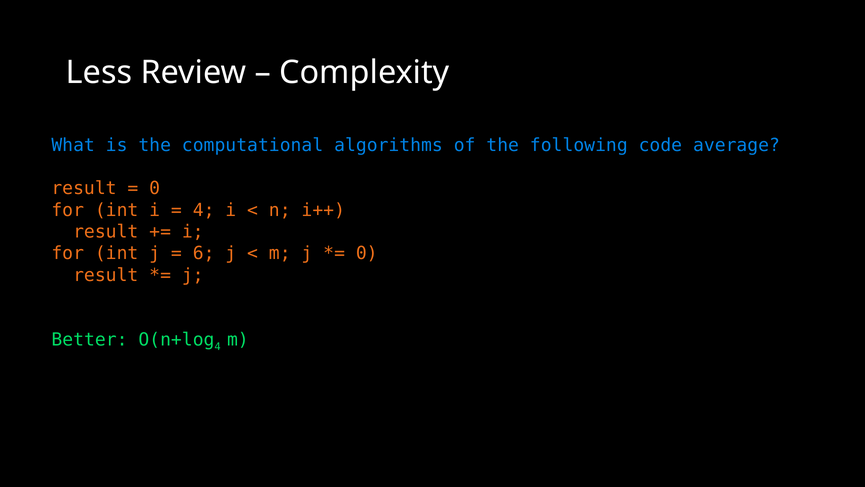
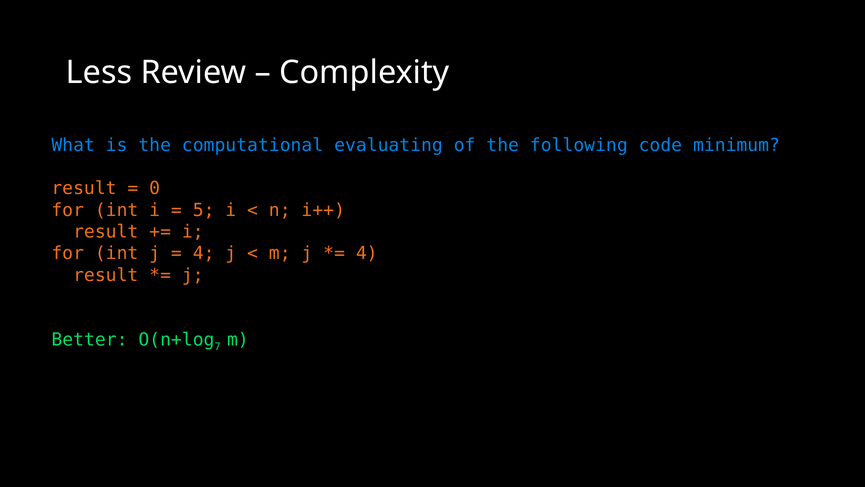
algorithms: algorithms -> evaluating (388, 145)
average: average -> minimum (736, 145)
4: 4 -> 5 (204, 210)
6: 6 -> 4 (204, 253)
0: 0 -> 4 (367, 253)
4: 4 -> 7 (218, 347)
